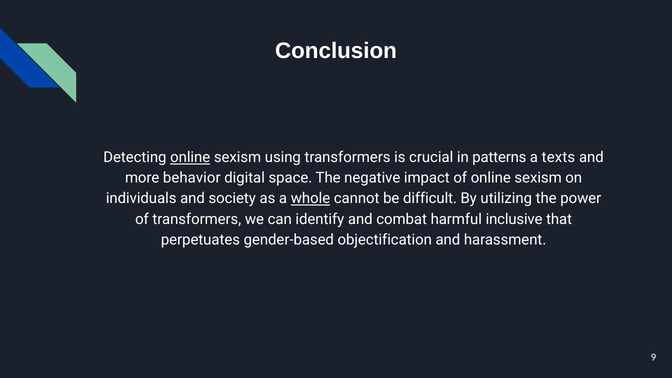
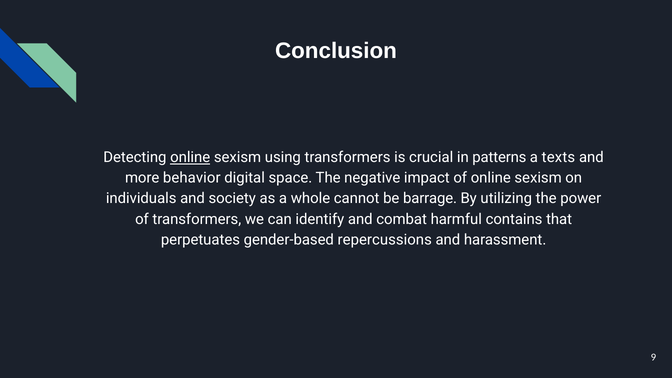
whole underline: present -> none (310, 199)
difficult: difficult -> barrage (430, 199)
inclusive: inclusive -> contains (514, 219)
objectification: objectification -> repercussions (385, 240)
